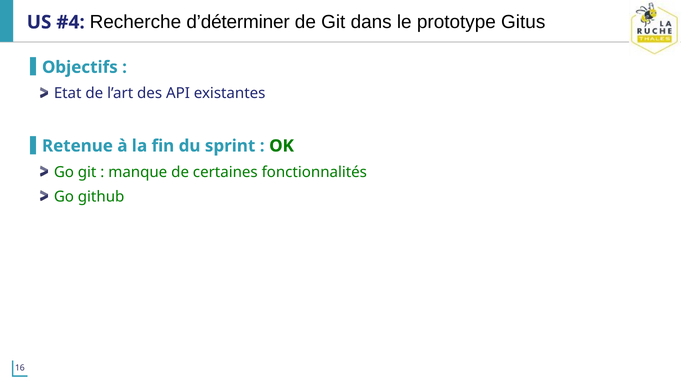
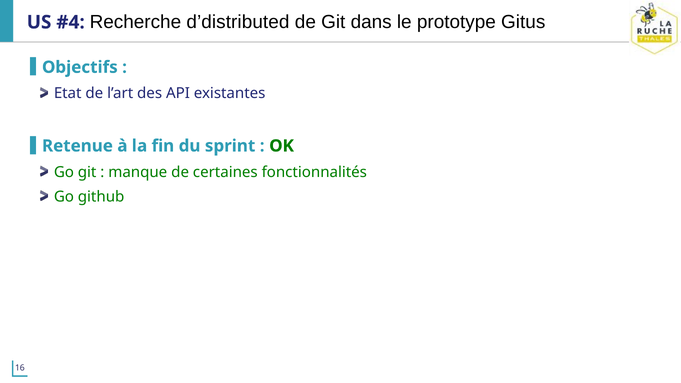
d’déterminer: d’déterminer -> d’distributed (238, 22)
